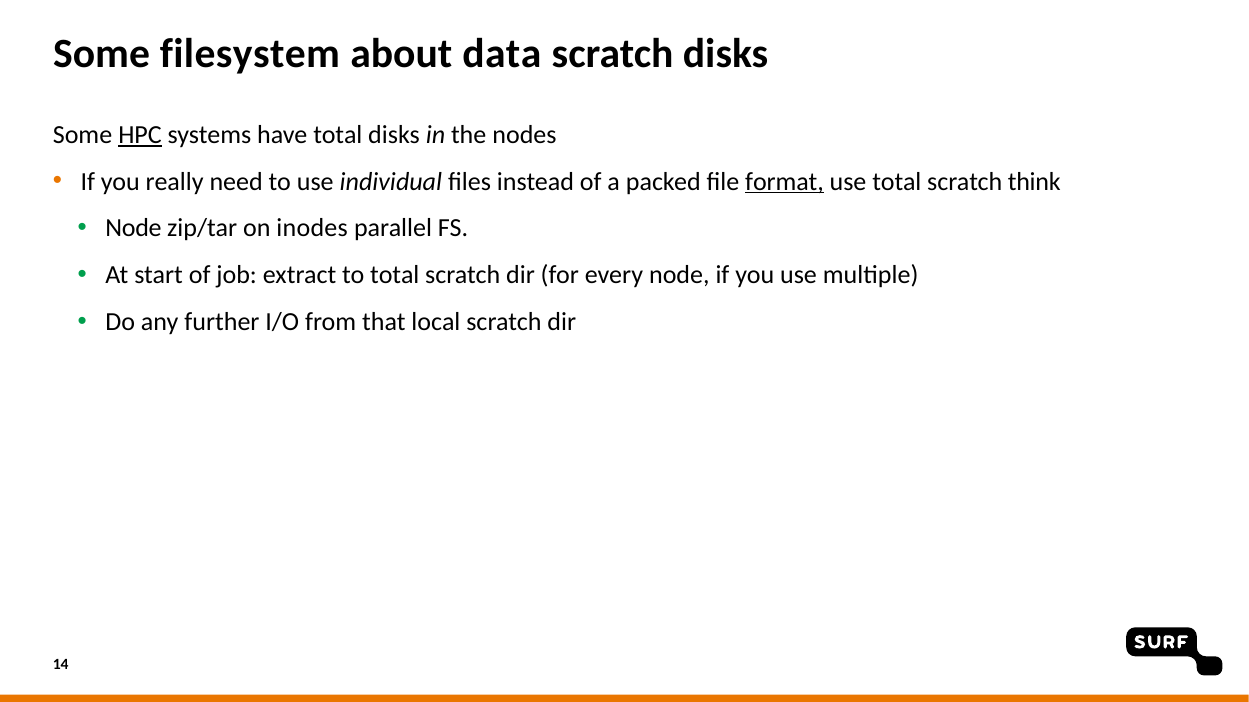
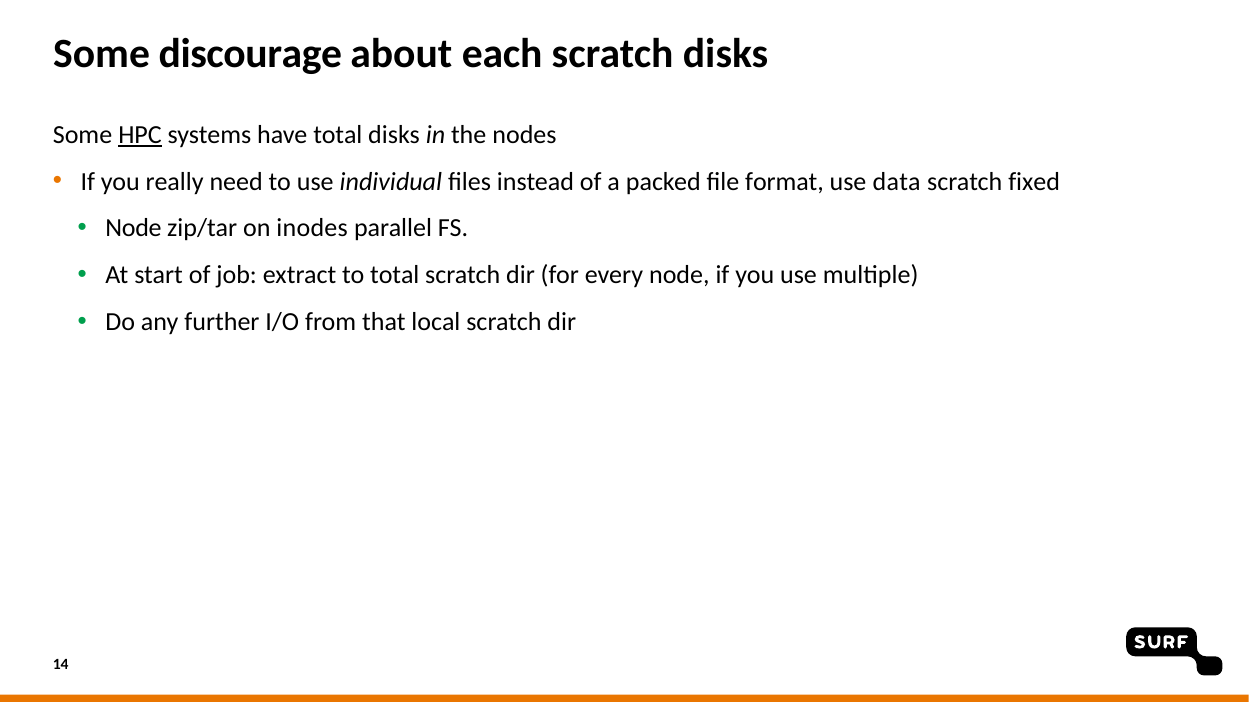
filesystem: filesystem -> discourage (250, 53)
data: data -> each (502, 53)
format underline: present -> none (784, 182)
use total: total -> data (897, 182)
think: think -> fixed (1034, 182)
